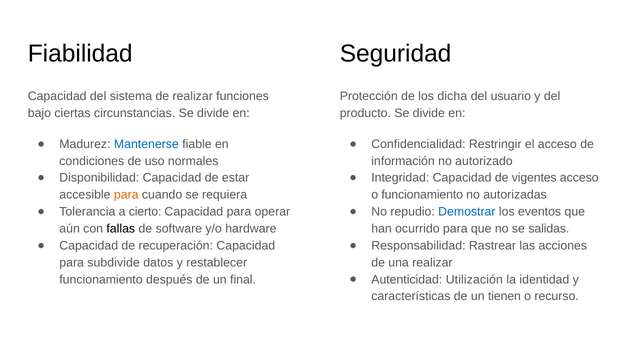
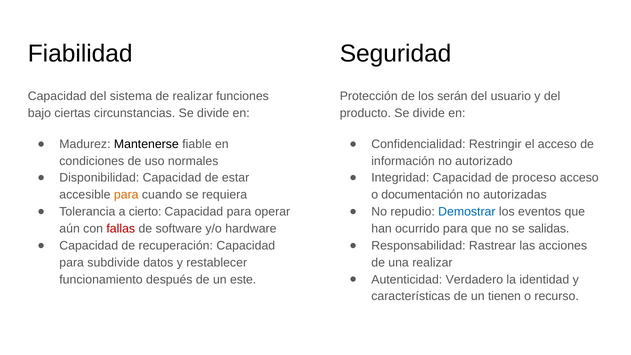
dicha: dicha -> serán (452, 96)
Mantenerse colour: blue -> black (146, 144)
vigentes: vigentes -> proceso (534, 178)
o funcionamiento: funcionamiento -> documentación (422, 195)
fallas colour: black -> red (121, 229)
Utilización: Utilización -> Verdadero (474, 279)
final: final -> este (243, 279)
